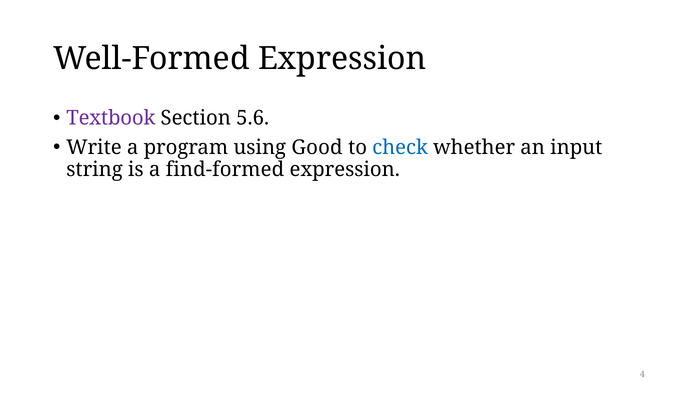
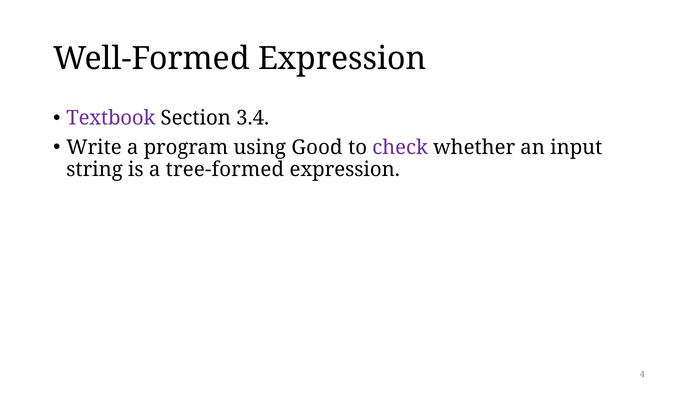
5.6: 5.6 -> 3.4 (253, 118)
check colour: blue -> purple (400, 147)
find-formed: find-formed -> tree-formed (225, 169)
